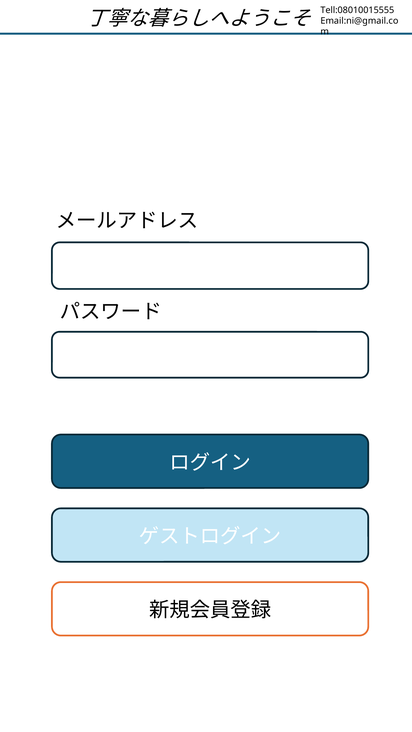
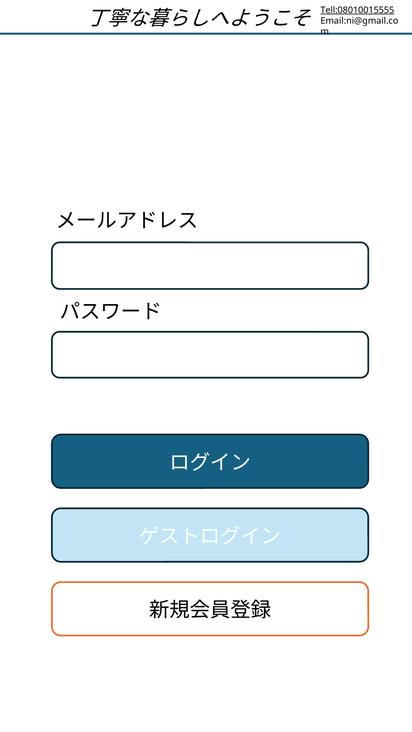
Tell:08010015555 underline: none -> present (357, 10)
